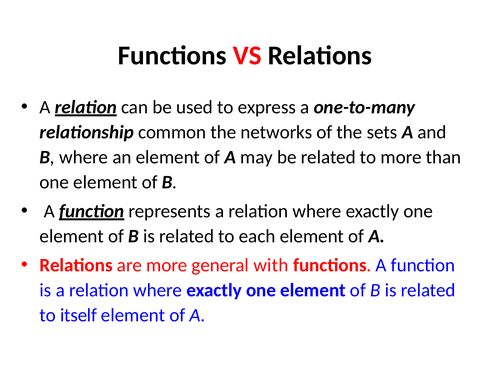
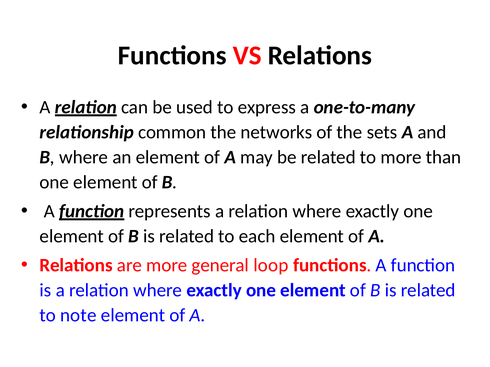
with: with -> loop (271, 266)
itself: itself -> note (78, 316)
